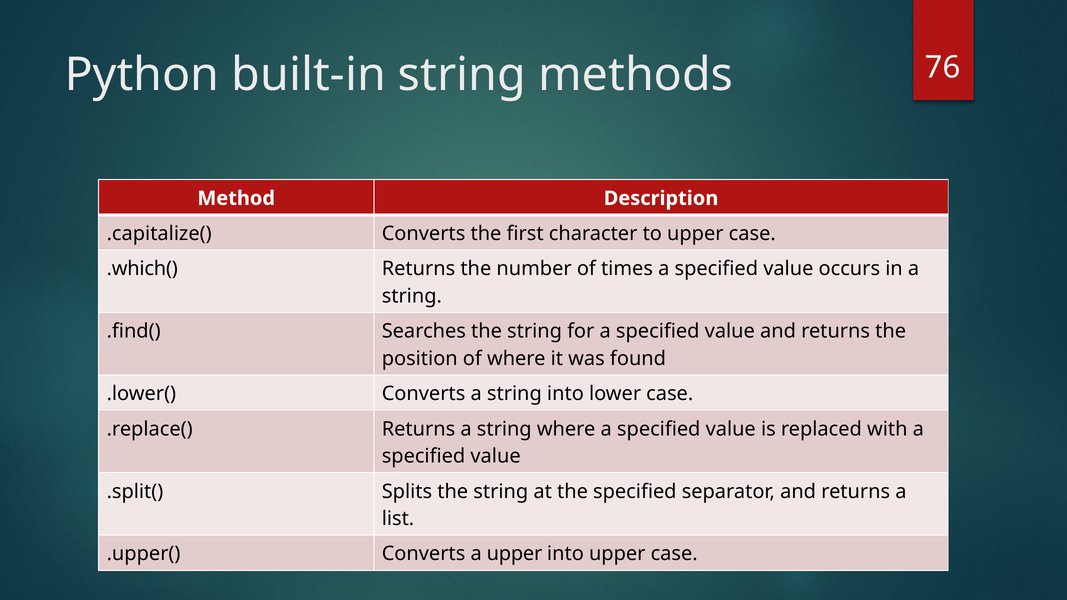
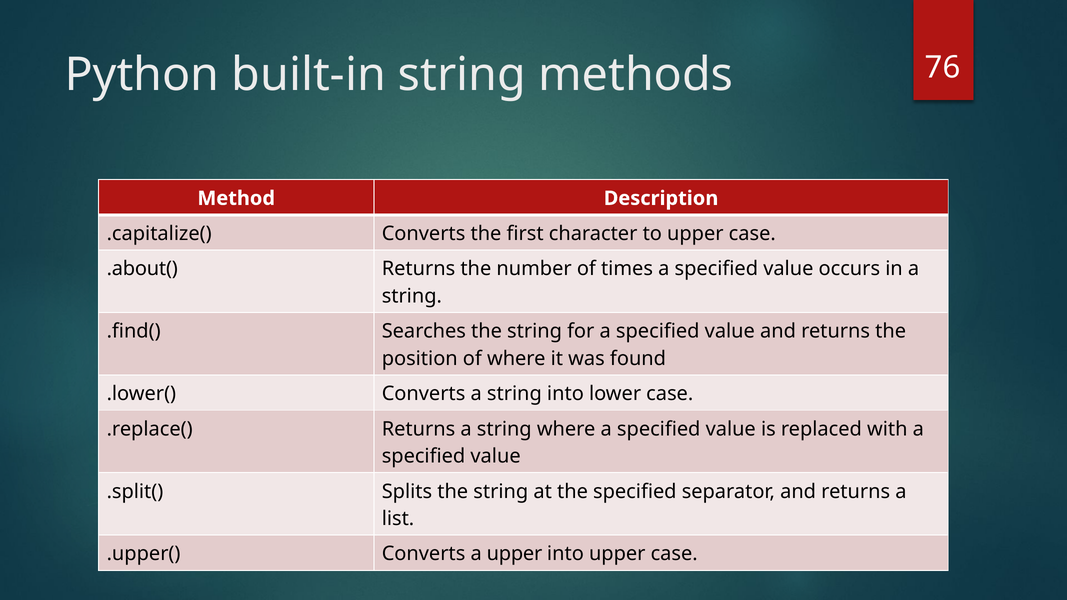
.which(: .which( -> .about( (142, 269)
